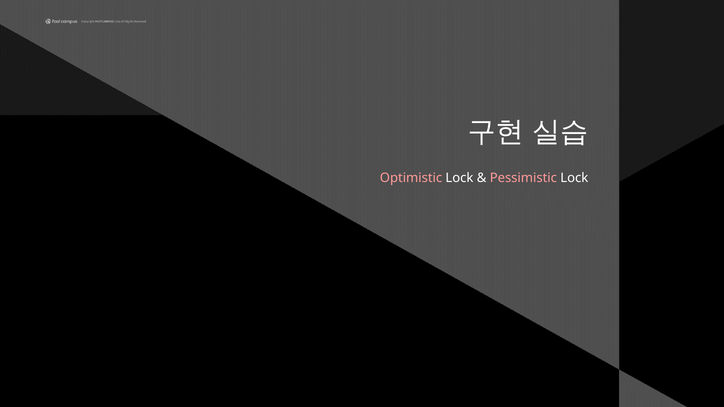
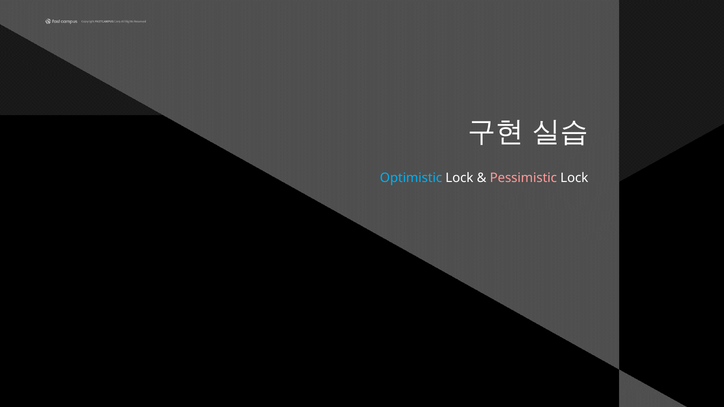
Optimistic colour: pink -> light blue (411, 178)
